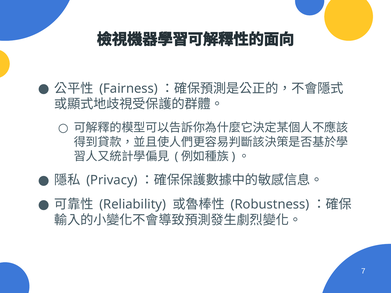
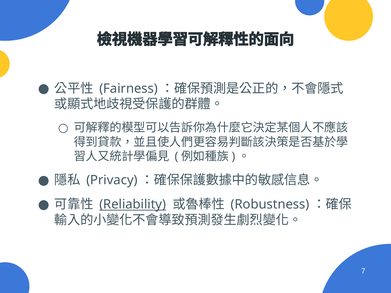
Reliability underline: none -> present (133, 205)
